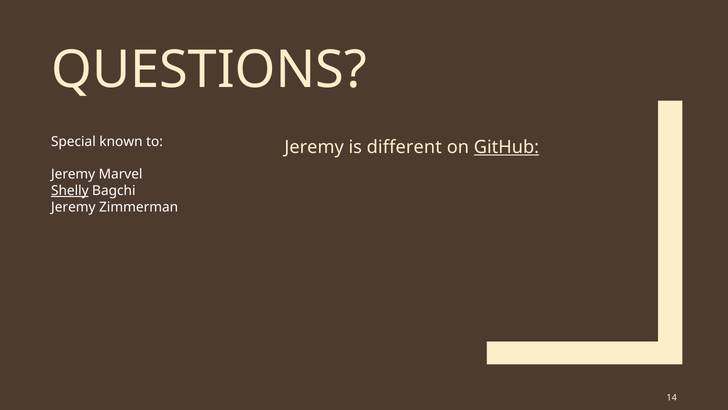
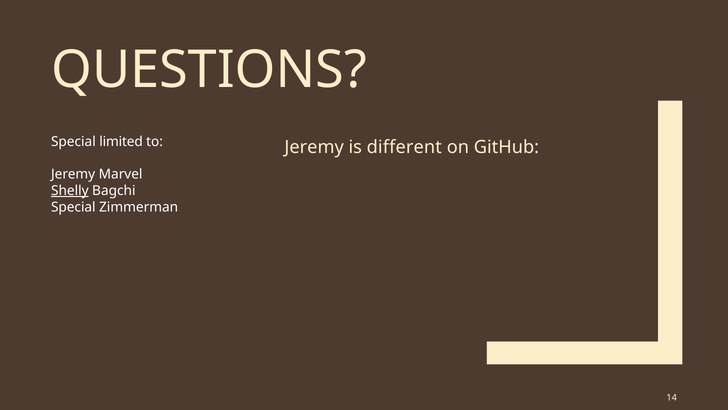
known: known -> limited (121, 141)
GitHub underline: present -> none (506, 147)
Jeremy: Jeremy -> Special (73, 207)
